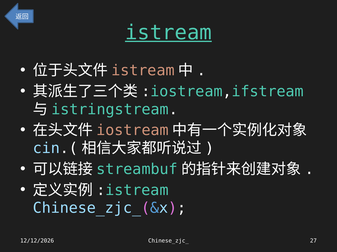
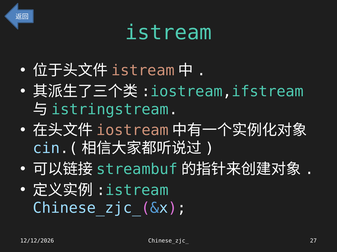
istream underline: present -> none (168, 33)
